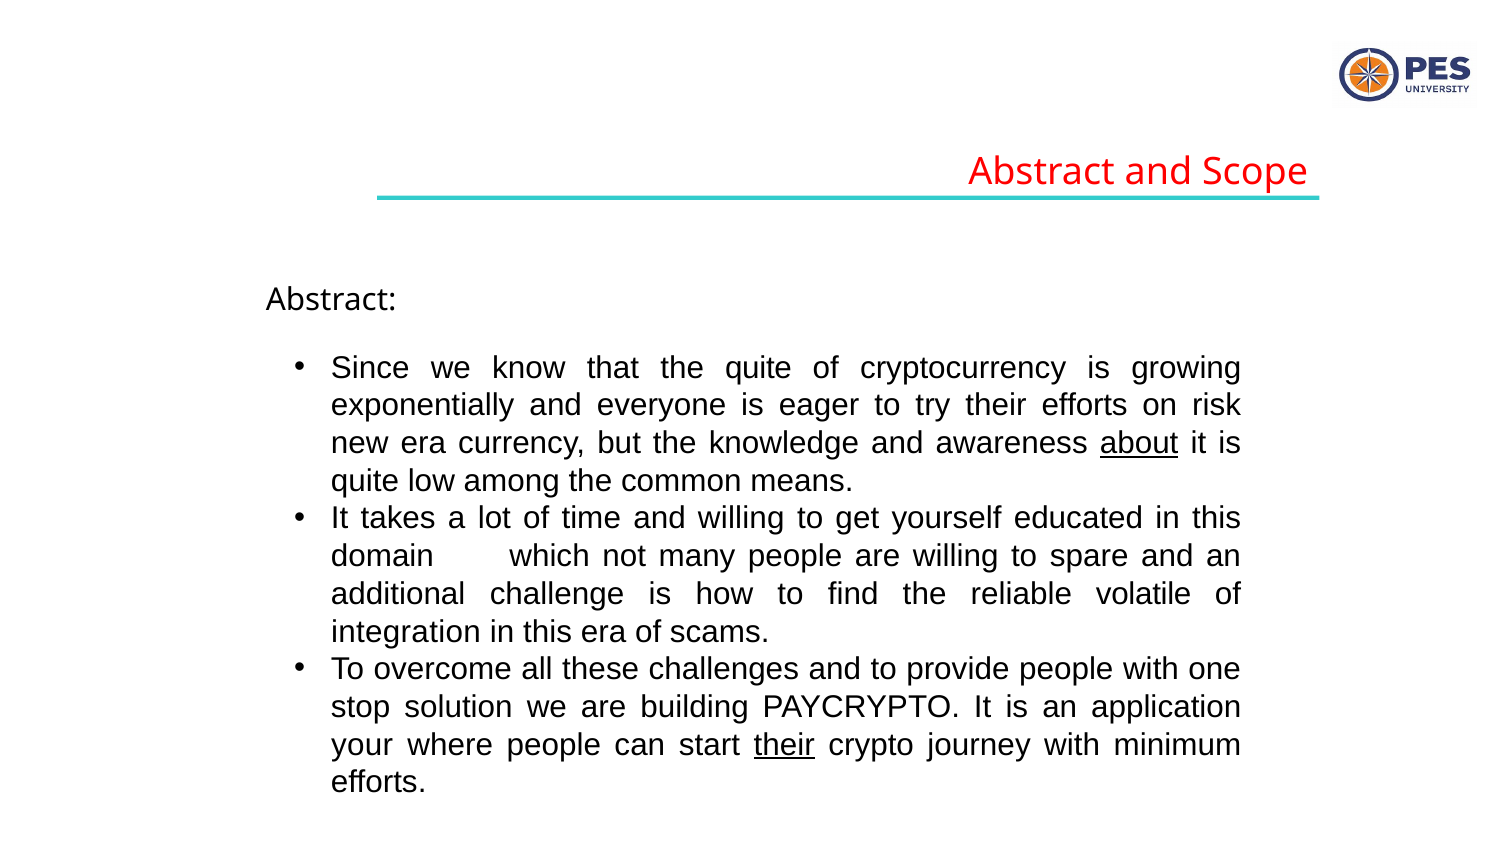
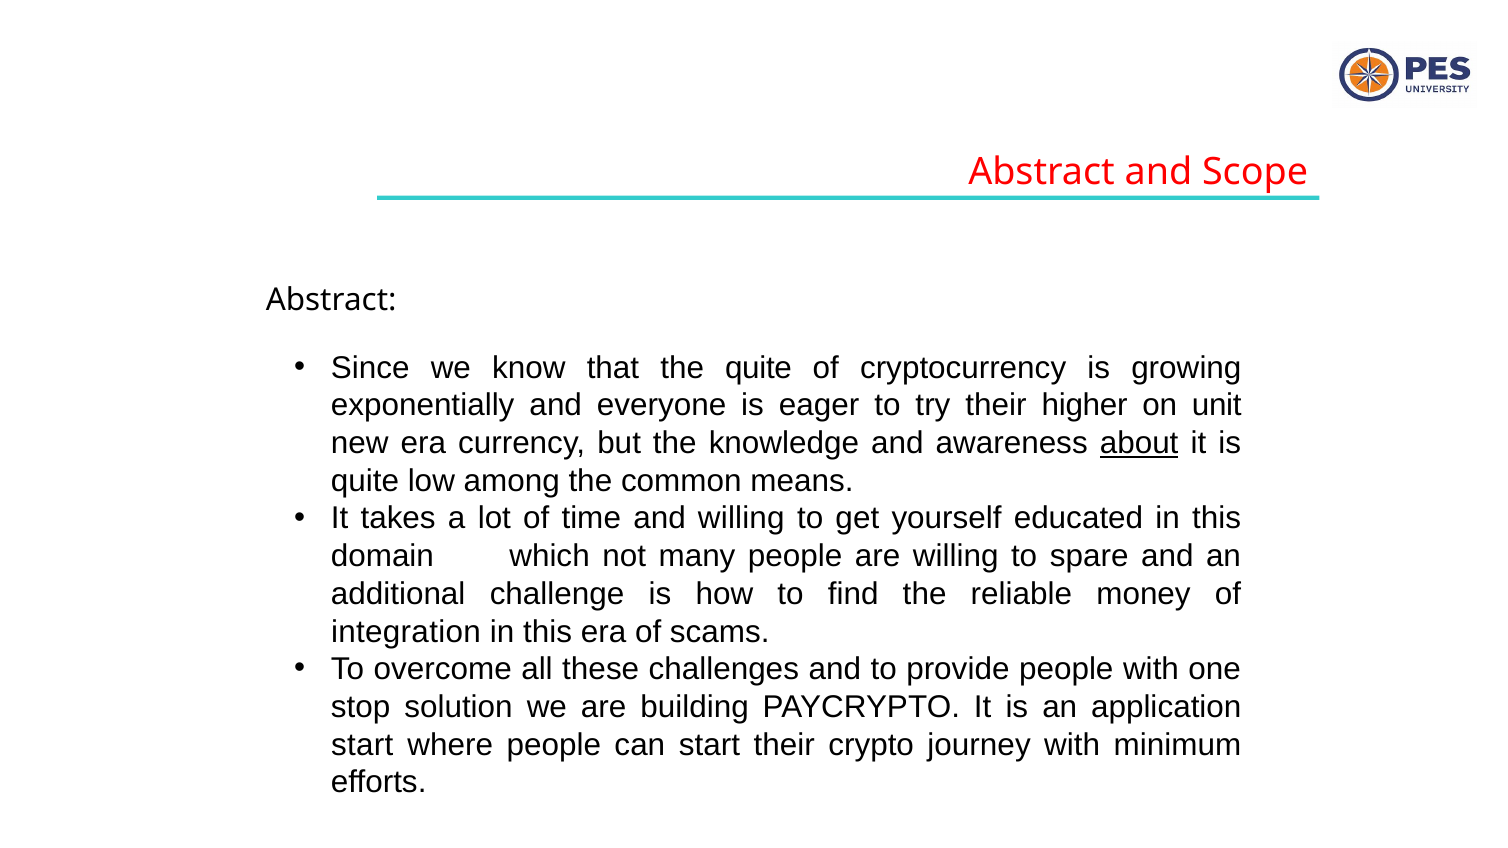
their efforts: efforts -> higher (1085, 406)
risk: risk -> unit (1217, 406)
volatile: volatile -> money (1144, 594)
your: your -> start (362, 745)
their underline: present -> none (784, 745)
